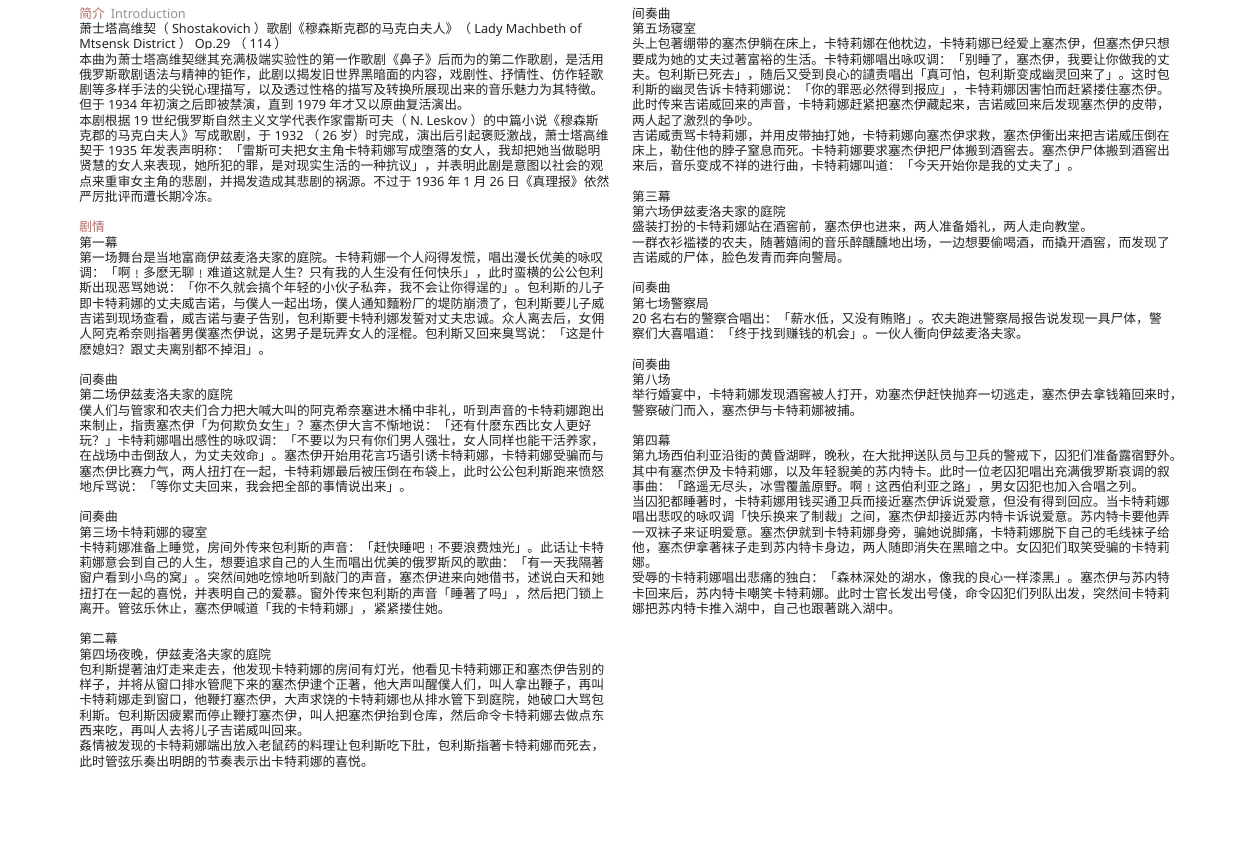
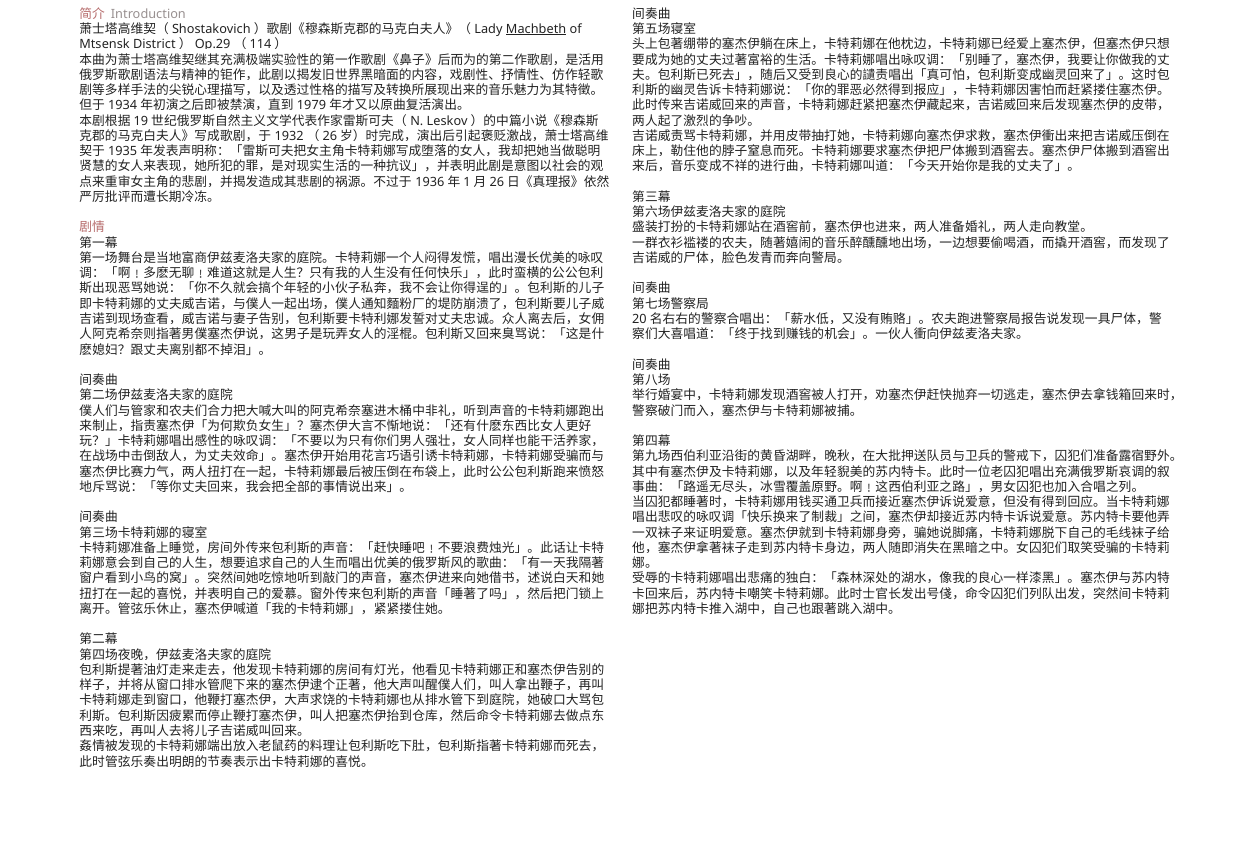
Machbeth underline: none -> present (536, 29)
